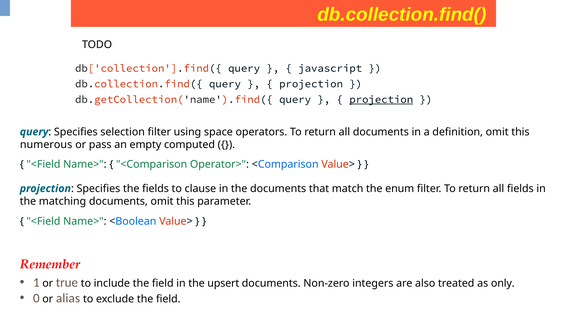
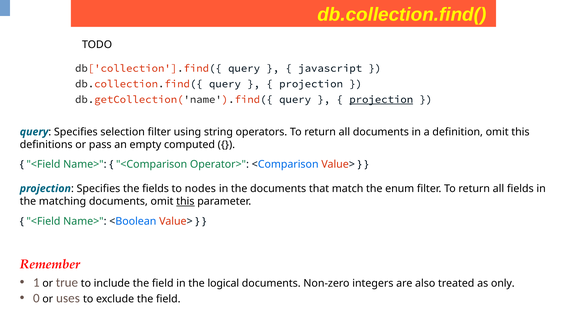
space: space -> string (218, 132)
numerous: numerous -> definitions (46, 145)
clause: clause -> nodes (200, 189)
this underline: none -> present (185, 201)
upsert: upsert -> logical (223, 283)
alias: alias -> uses (68, 298)
